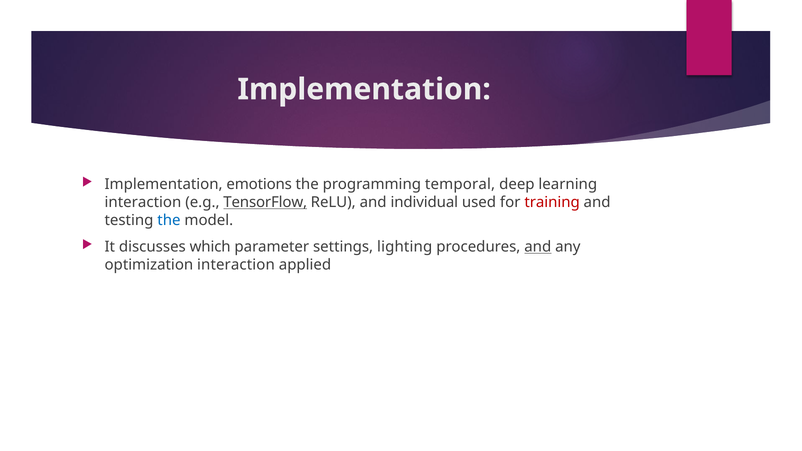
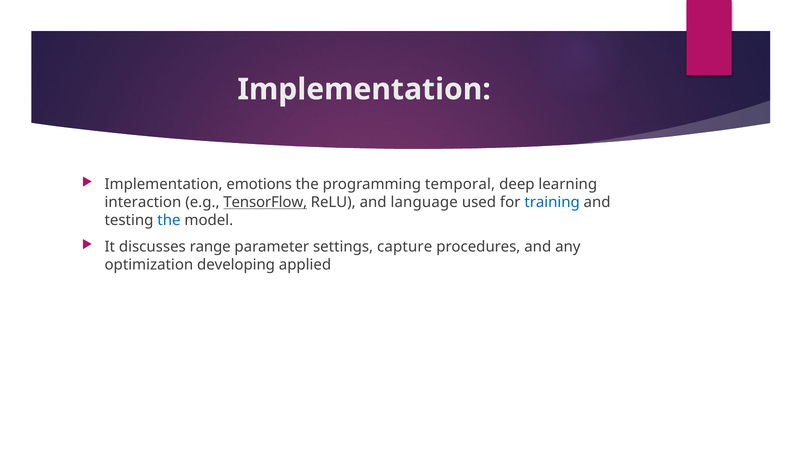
individual: individual -> language (424, 202)
training colour: red -> blue (552, 202)
which: which -> range (210, 247)
lighting: lighting -> capture (405, 247)
and underline: present -> none (538, 247)
optimization interaction: interaction -> developing (236, 265)
